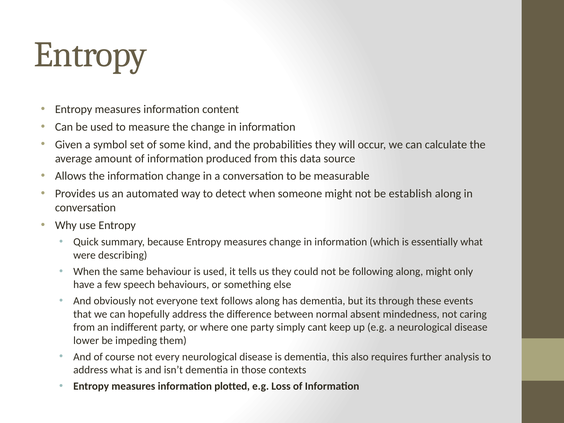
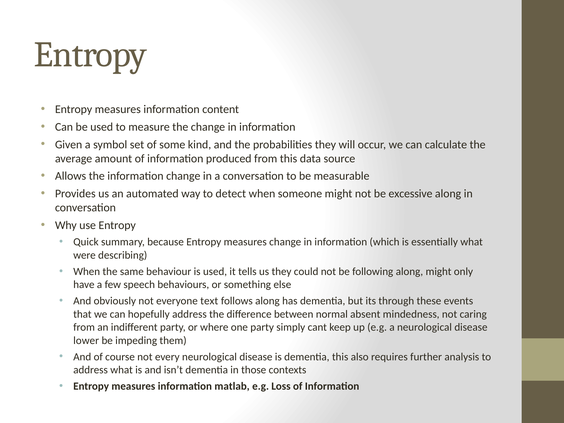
establish: establish -> excessive (410, 194)
plotted: plotted -> matlab (232, 386)
